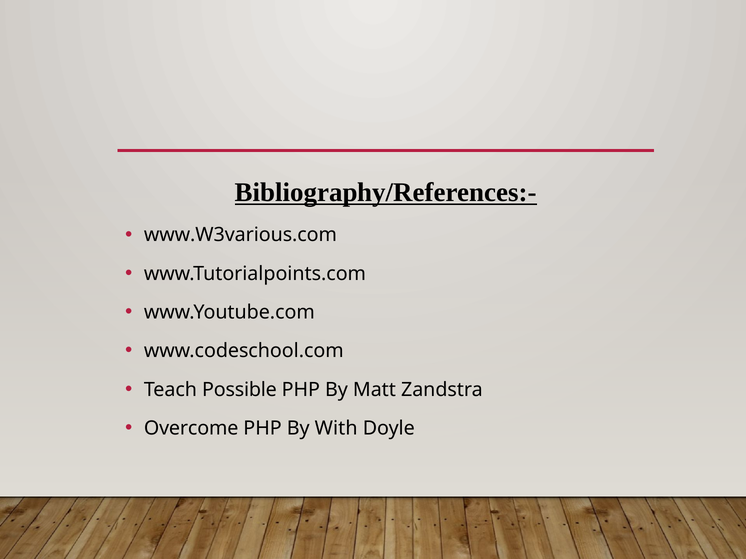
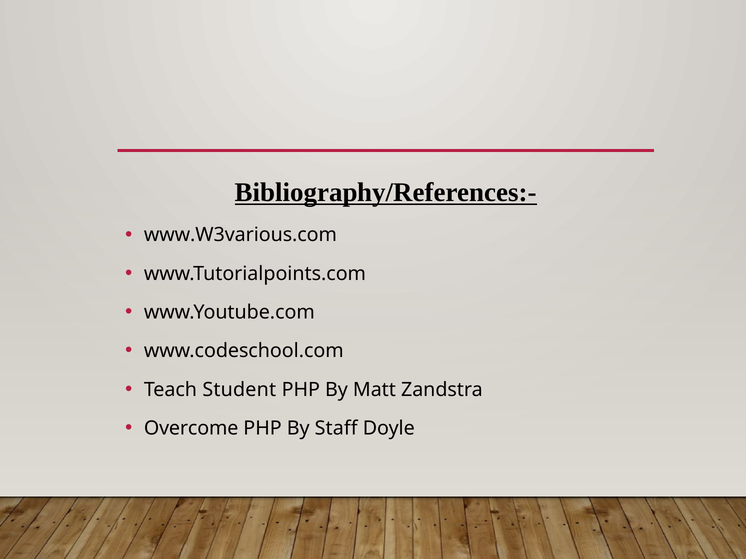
Possible: Possible -> Student (239, 390)
With: With -> Staff (336, 429)
